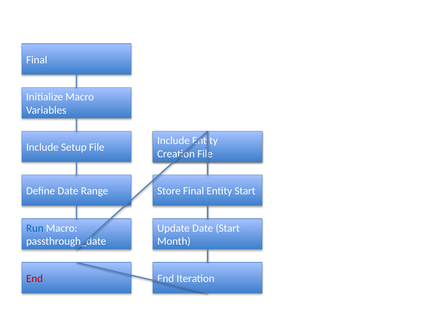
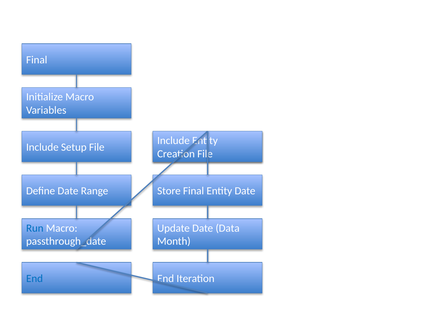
Start: Start -> Date (245, 191)
Start: Start -> Data (228, 228)
End colour: red -> blue (35, 278)
